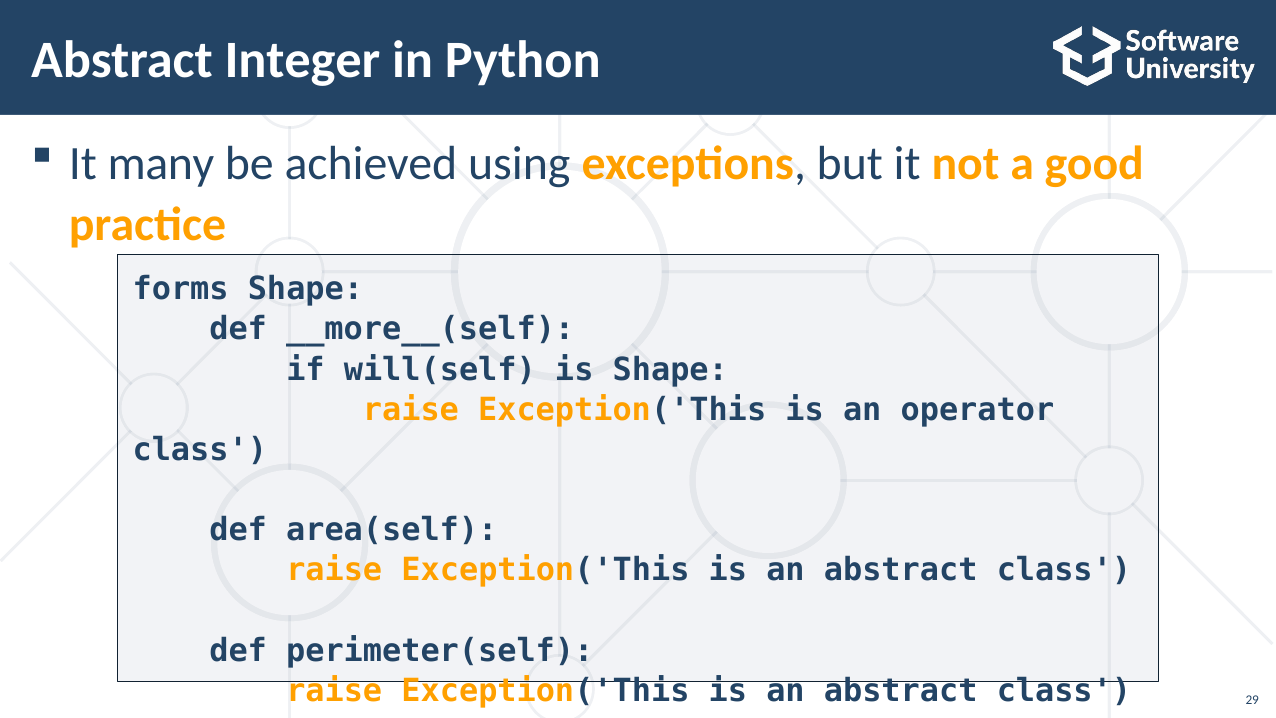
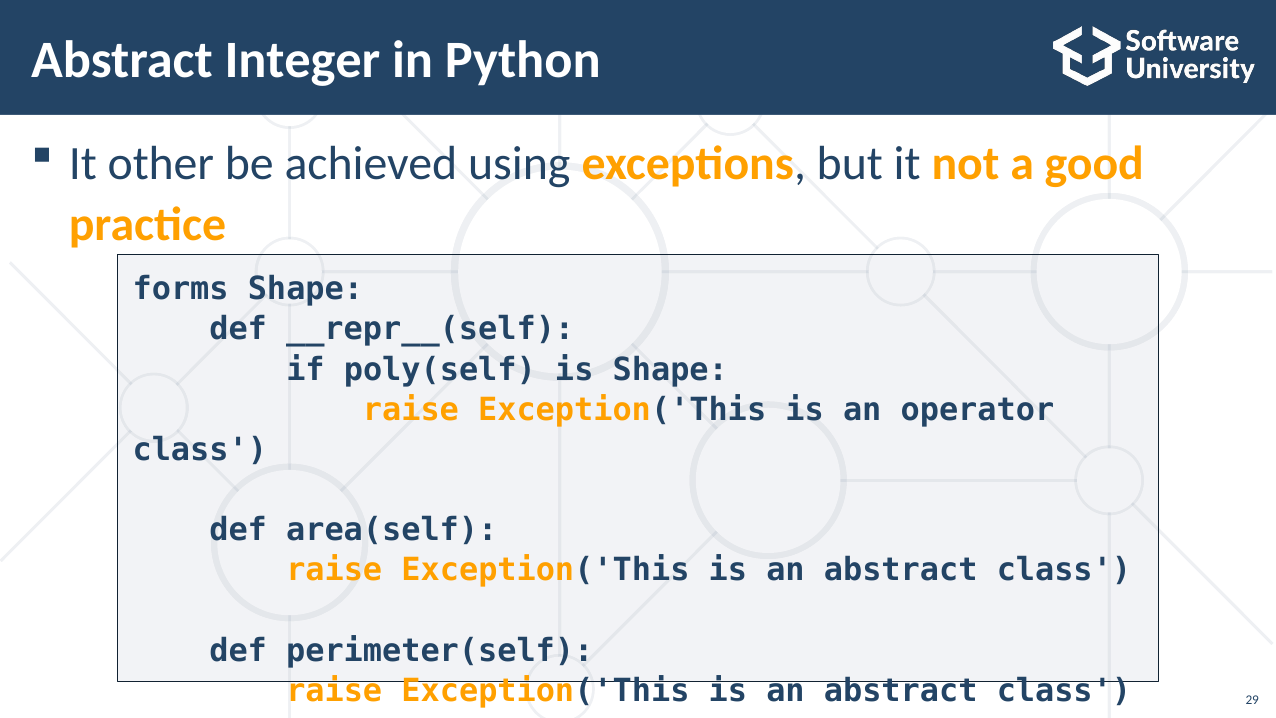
many: many -> other (161, 164)
__more__(self: __more__(self -> __repr__(self (430, 329)
will(self: will(self -> poly(self (440, 369)
